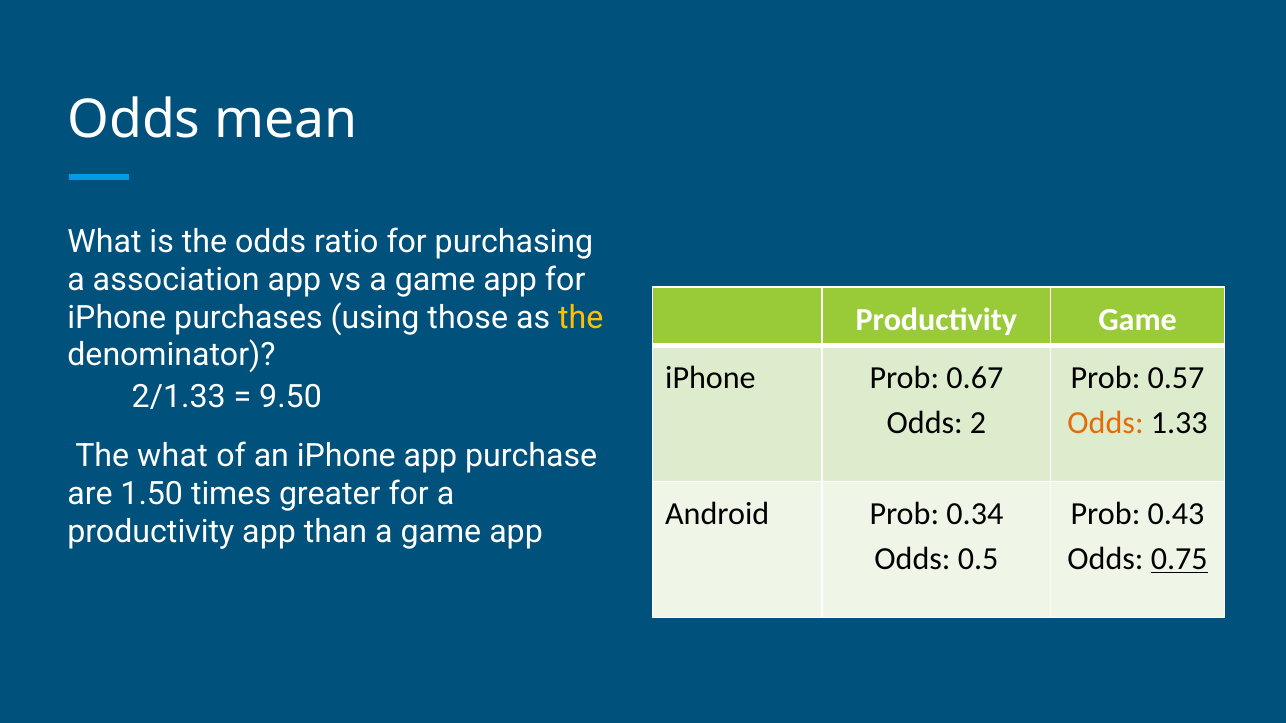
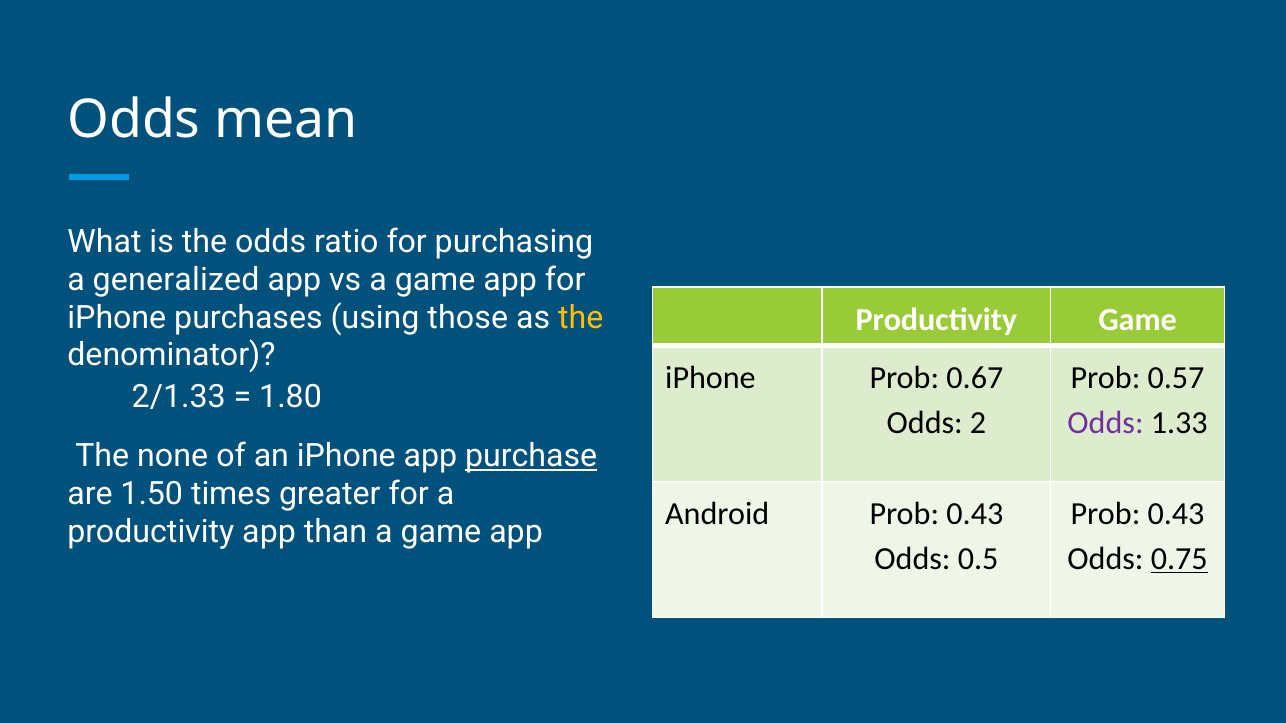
association: association -> generalized (176, 280)
9.50: 9.50 -> 1.80 (291, 397)
Odds colour: orange -> purple (1106, 423)
The what: what -> none (173, 456)
purchase underline: none -> present (531, 456)
Android Prob 0.34: 0.34 -> 0.43 (975, 514)
